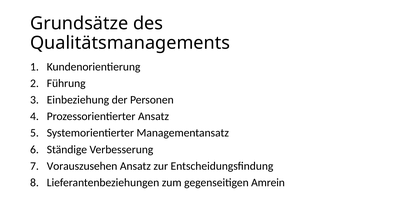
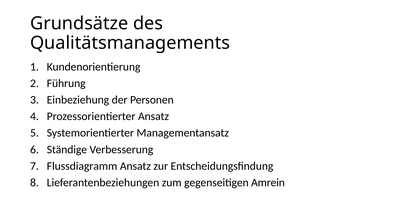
Vorauszusehen: Vorauszusehen -> Flussdiagramm (82, 166)
